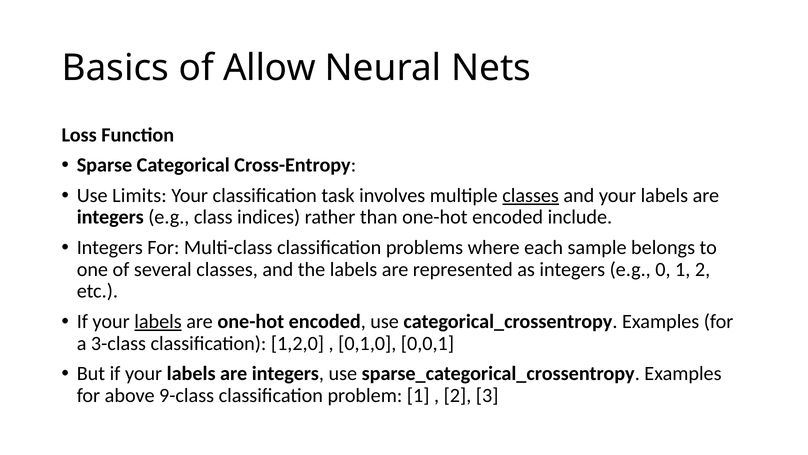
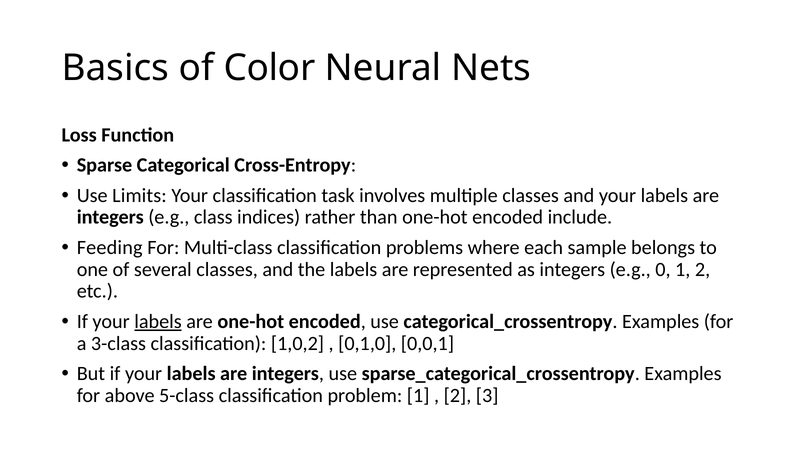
Allow: Allow -> Color (269, 68)
classes underline: present -> none (531, 195)
Integers: Integers -> Feeding (110, 247)
1,2,0: 1,2,0 -> 1,0,2 (297, 343)
9-class: 9-class -> 5-class (187, 395)
